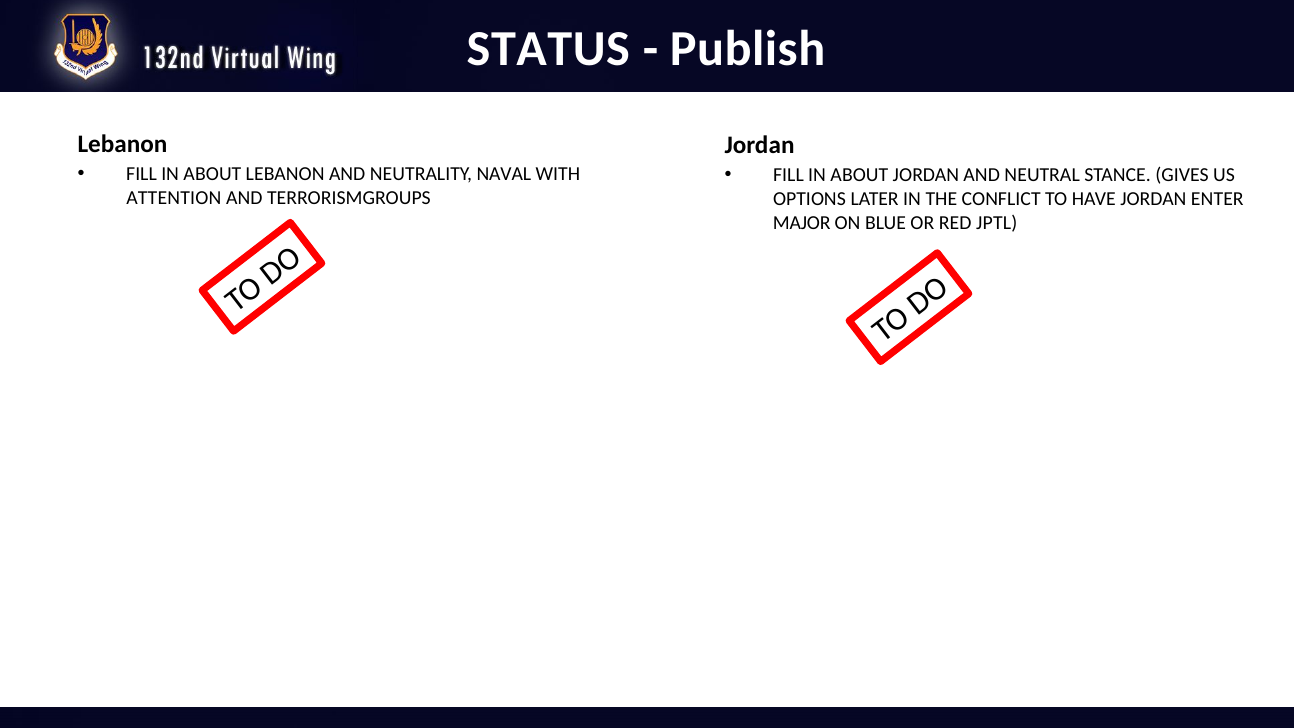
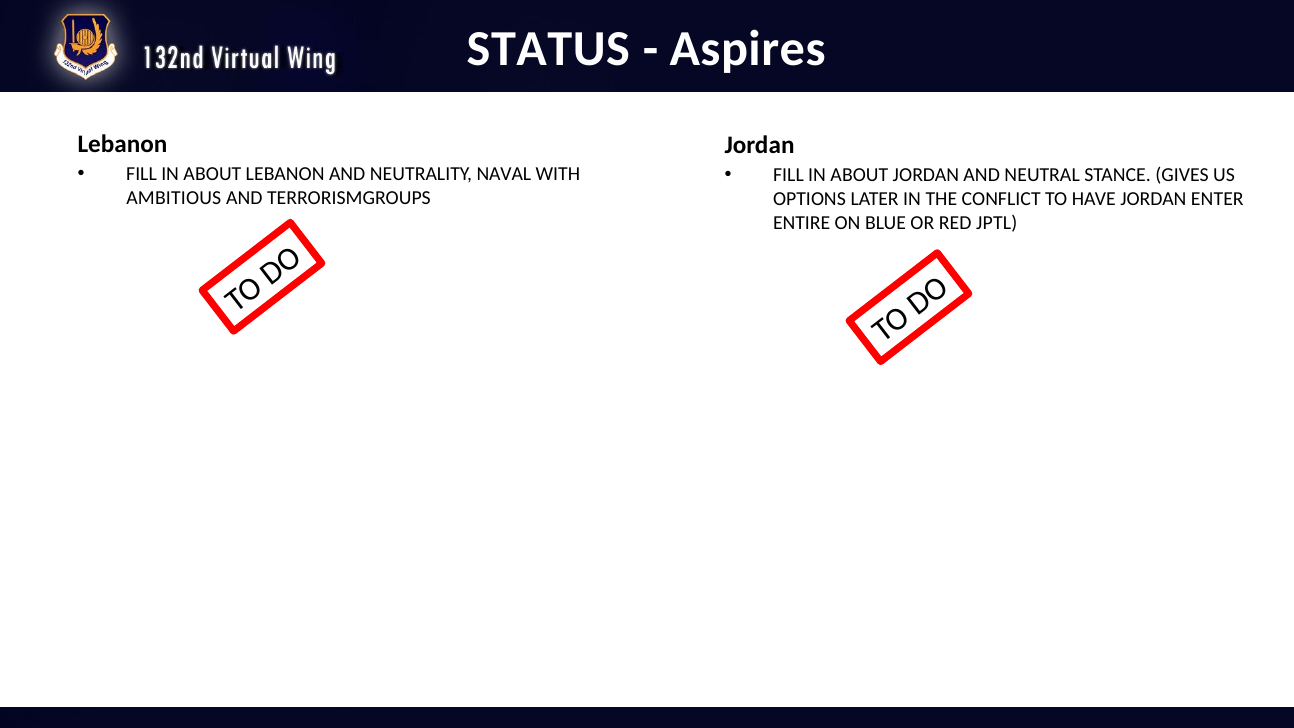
Publish: Publish -> Aspires (748, 49)
ATTENTION: ATTENTION -> AMBITIOUS (174, 198)
MAJOR: MAJOR -> ENTIRE (802, 223)
